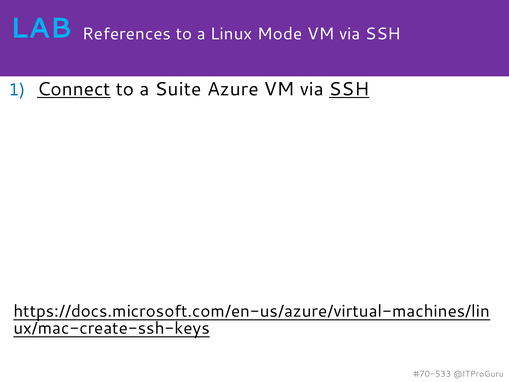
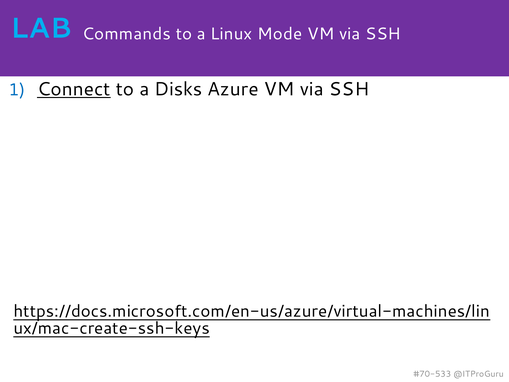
References: References -> Commands (126, 34)
Suite: Suite -> Disks (178, 89)
SSH underline: present -> none (349, 89)
